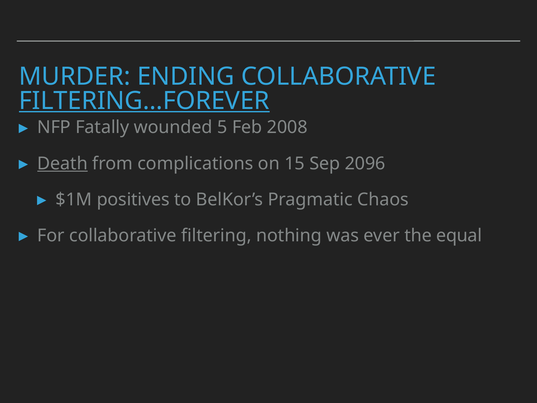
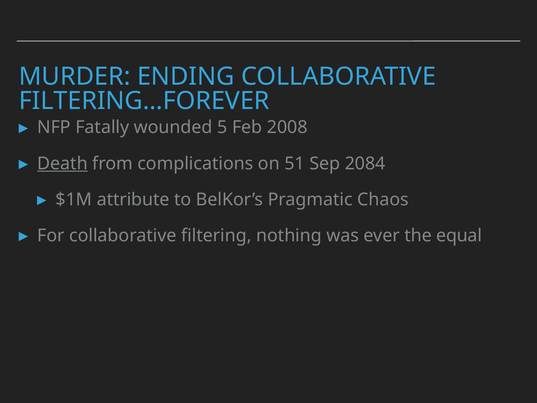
FILTERING…FOREVER underline: present -> none (144, 101)
15: 15 -> 51 (295, 163)
2096: 2096 -> 2084 (365, 163)
positives: positives -> attribute (133, 199)
